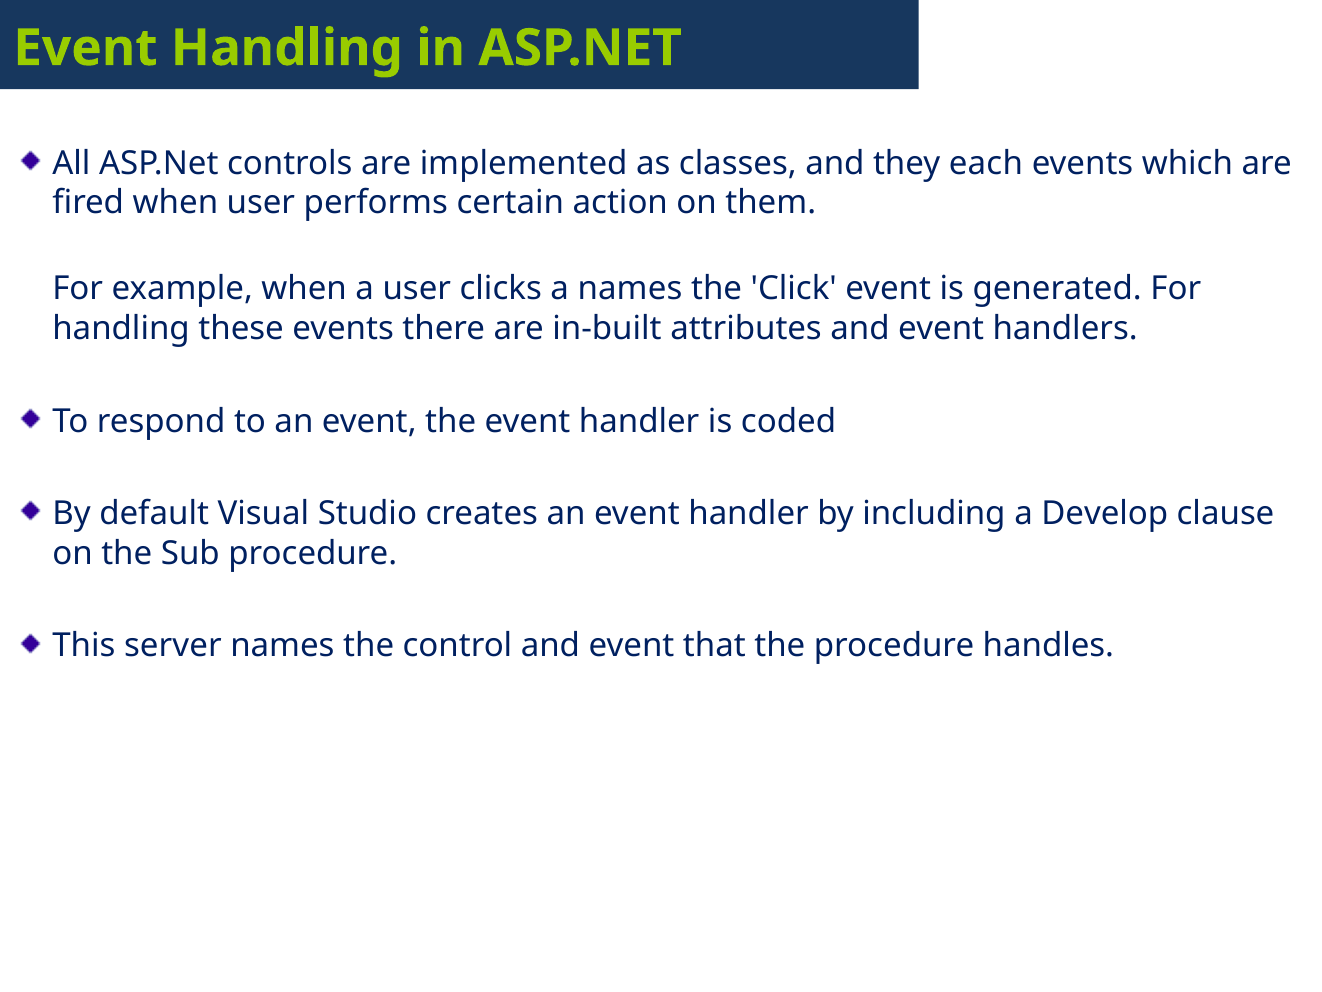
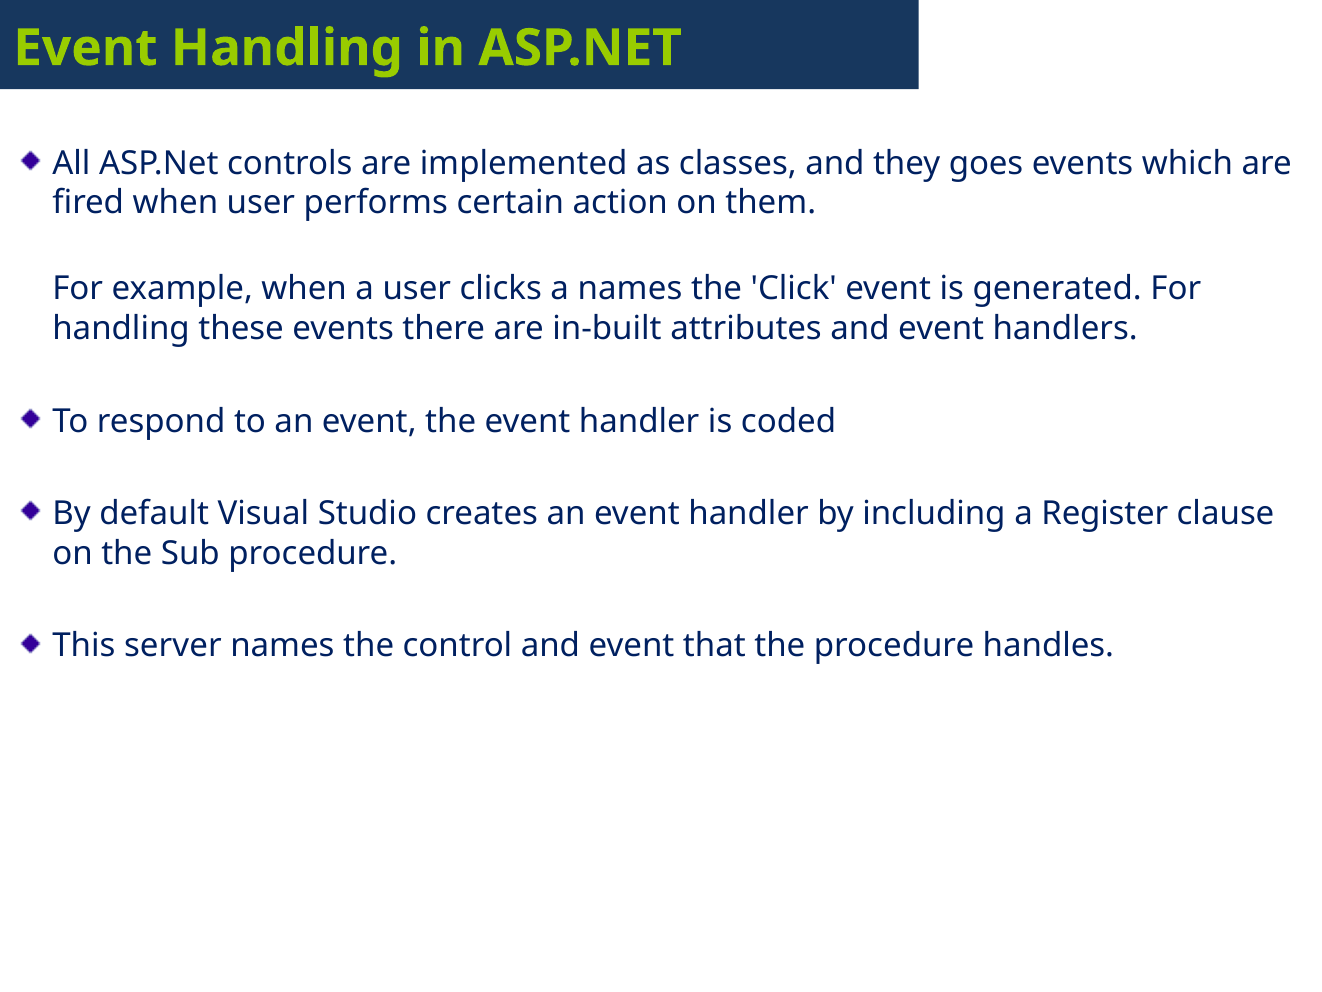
each: each -> goes (986, 163)
Develop: Develop -> Register (1105, 513)
